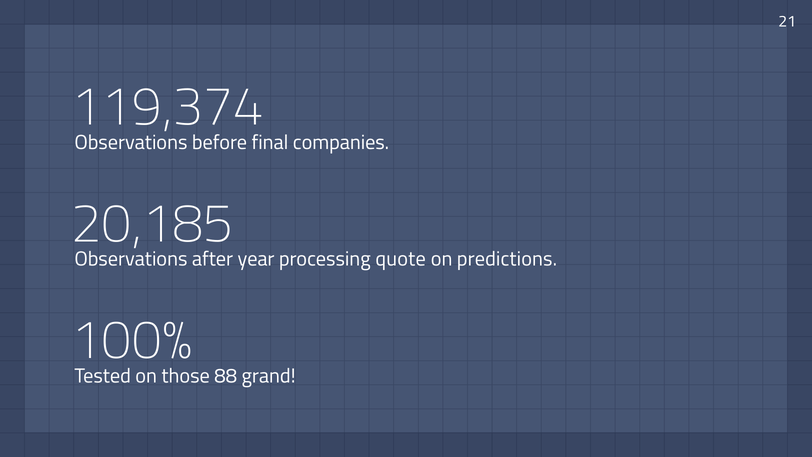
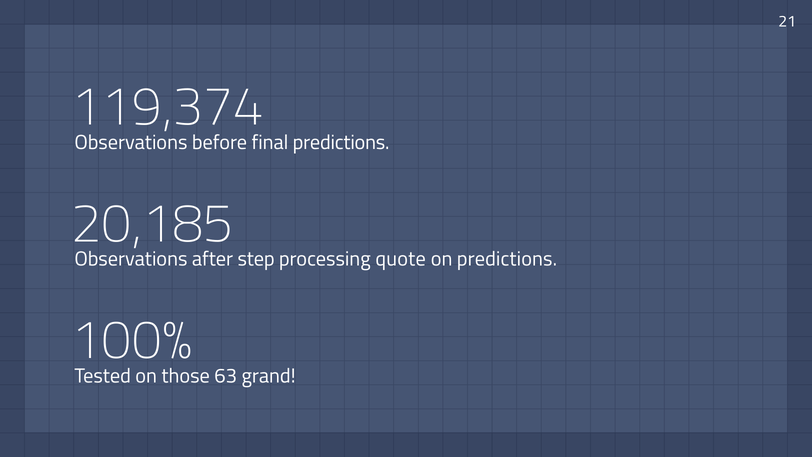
final companies: companies -> predictions (341, 142)
year: year -> step (256, 259)
88: 88 -> 63 (226, 376)
